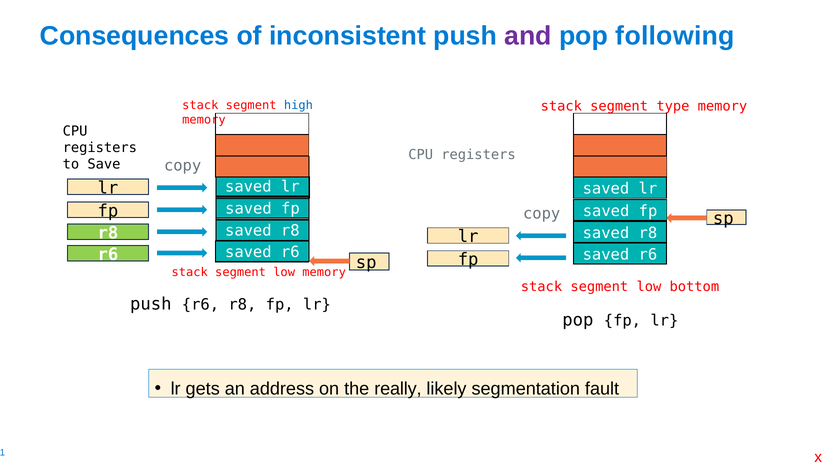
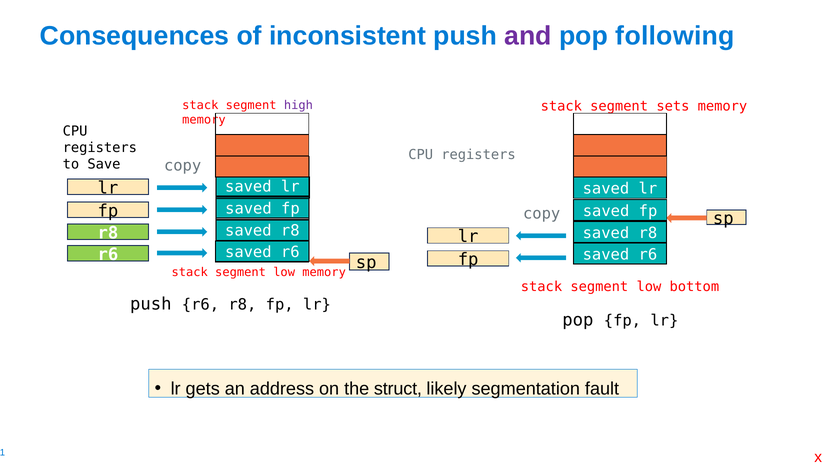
high colour: blue -> purple (298, 105)
type: type -> sets (673, 106)
really: really -> struct (398, 389)
